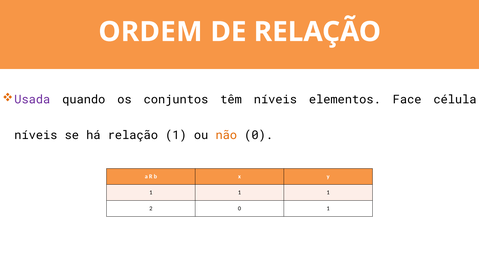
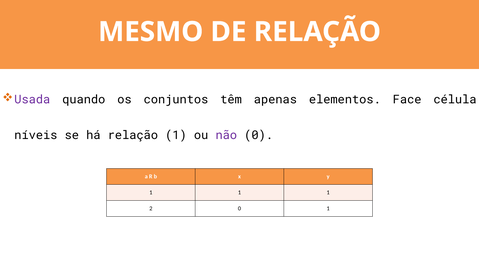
ORDEM: ORDEM -> MESMO (151, 32)
têm níveis: níveis -> apenas (275, 100)
não colour: orange -> purple (226, 136)
